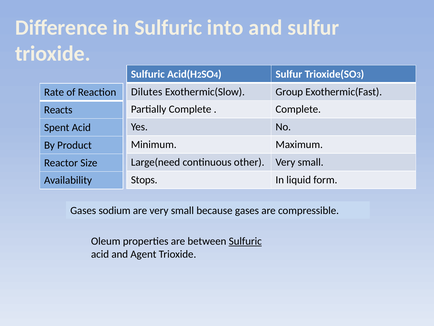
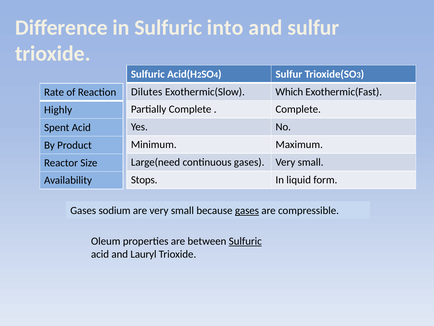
Group: Group -> Which (289, 92)
Reacts: Reacts -> Highly (58, 110)
continuous other: other -> gases (249, 162)
gases underline: none -> present (247, 210)
Agent: Agent -> Lauryl (143, 254)
